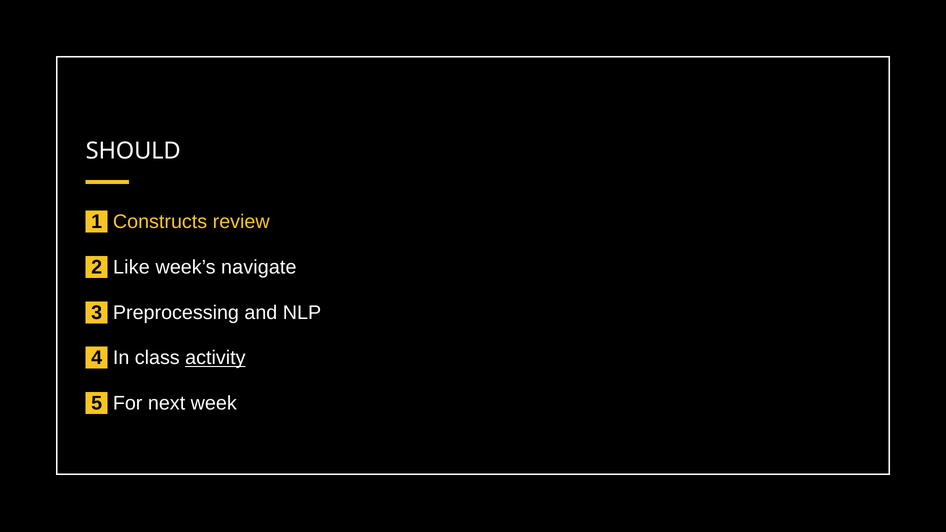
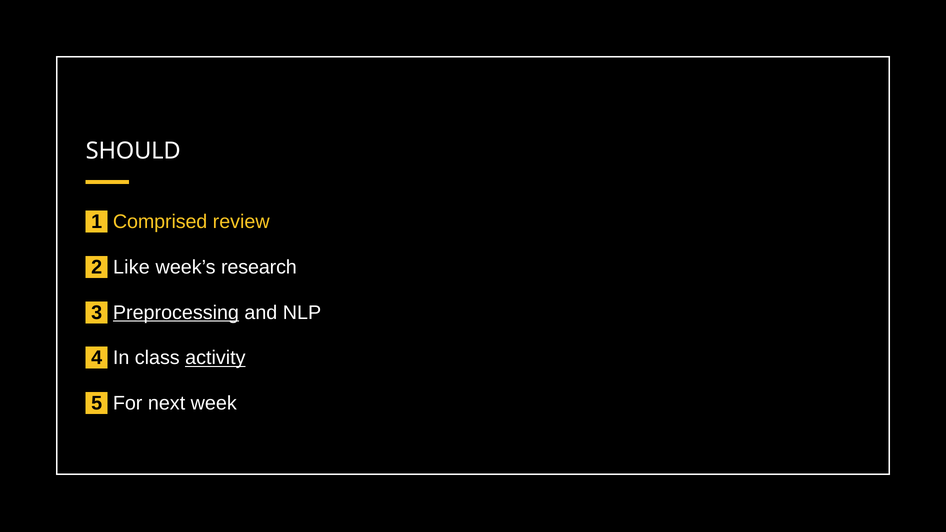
Constructs: Constructs -> Comprised (160, 222)
navigate: navigate -> research (259, 267)
Preprocessing underline: none -> present (176, 313)
